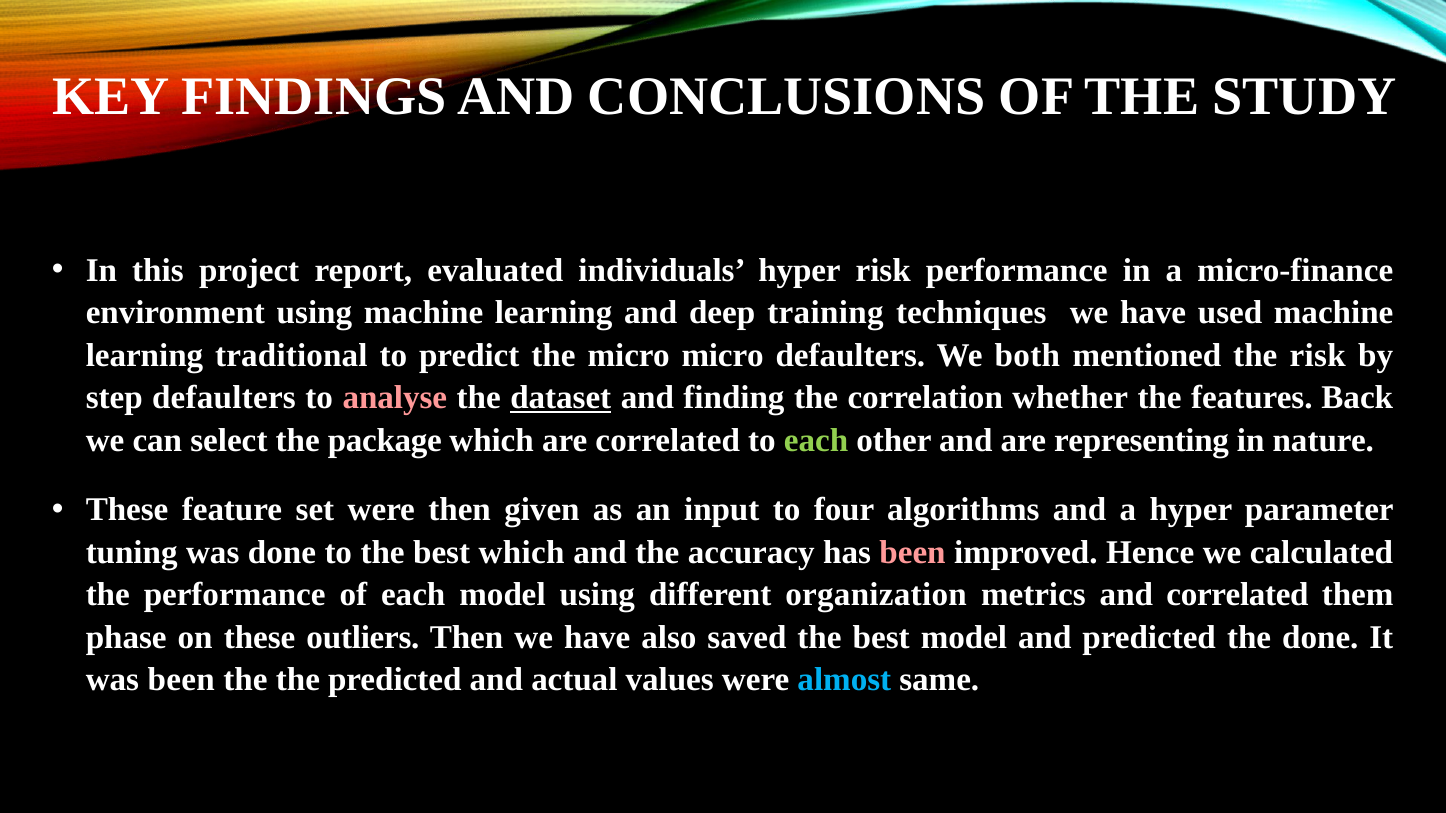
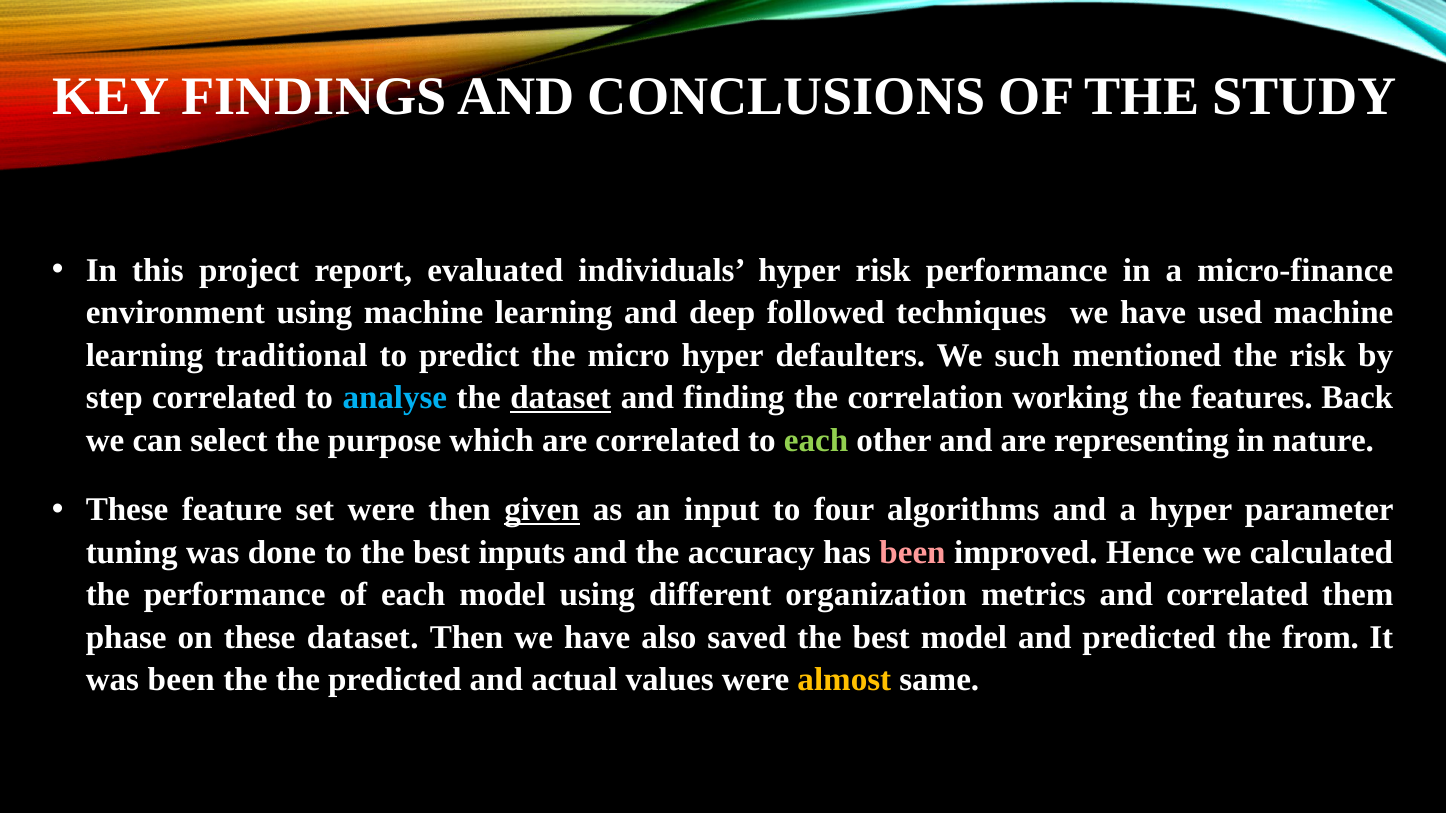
training: training -> followed (826, 313)
micro micro: micro -> hyper (723, 356)
both: both -> such (1027, 356)
step defaulters: defaulters -> correlated (224, 398)
analyse colour: pink -> light blue (395, 398)
whether: whether -> working (1070, 398)
package: package -> purpose (385, 441)
given underline: none -> present (542, 510)
best which: which -> inputs (522, 553)
these outliers: outliers -> dataset (363, 638)
the done: done -> from (1320, 638)
almost colour: light blue -> yellow (844, 680)
